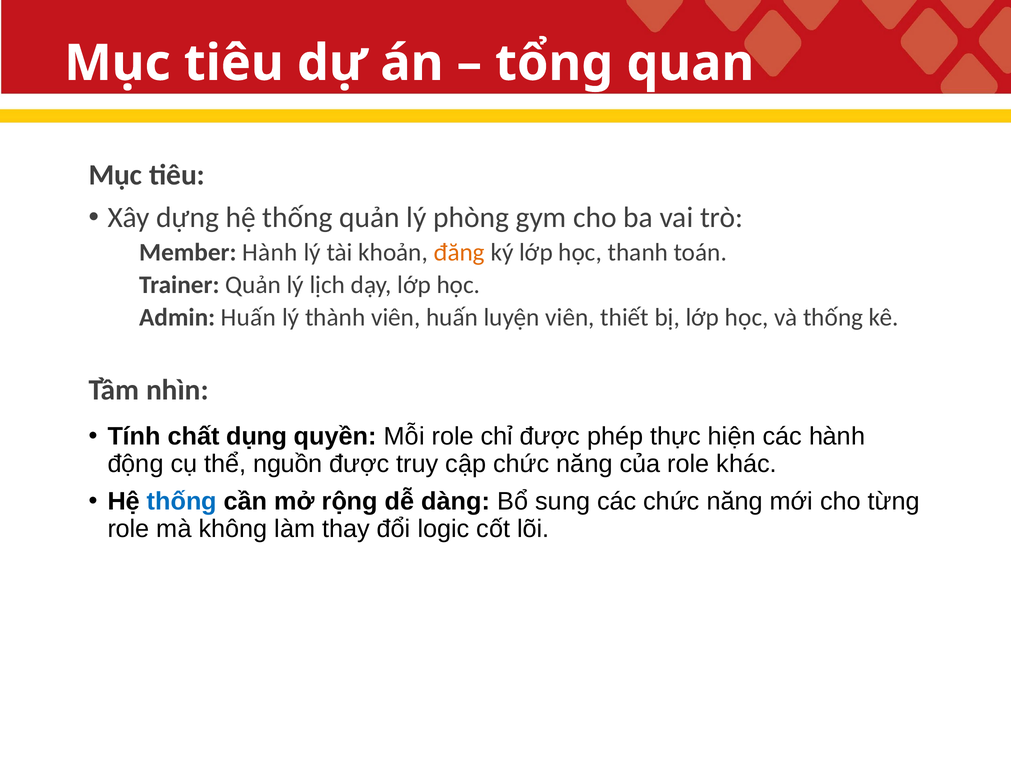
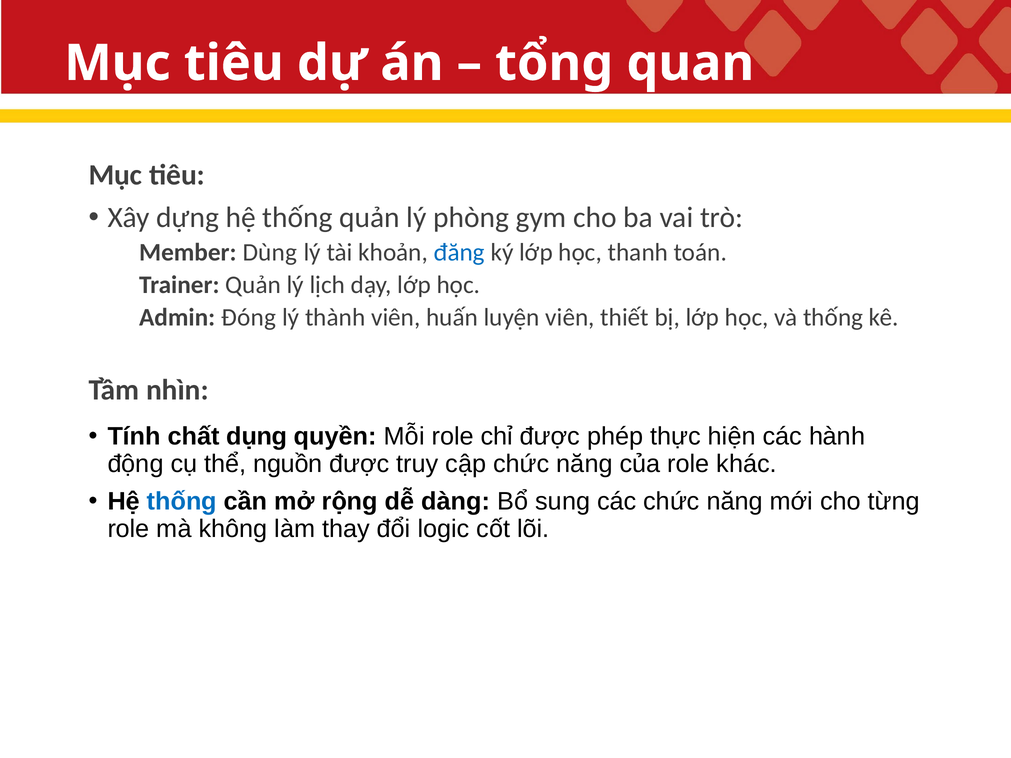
Member Hành: Hành -> Dùng (270, 252)
đăng colour: orange -> blue (459, 252)
Admin Huấn: Huấn -> Đóng (249, 318)
